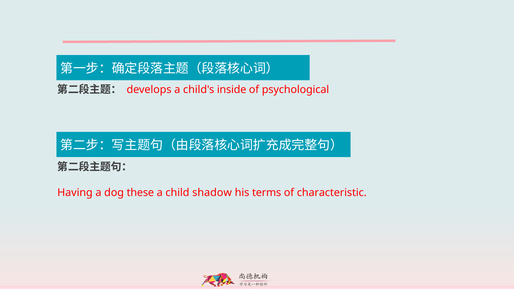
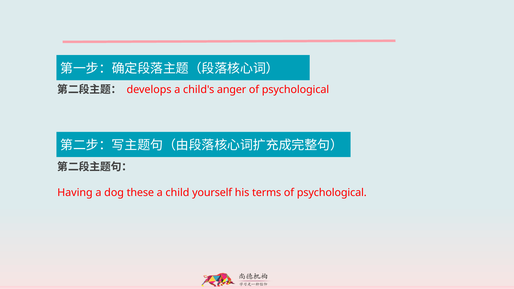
inside: inside -> anger (232, 90)
shadow: shadow -> yourself (212, 193)
characteristic: characteristic -> psychological (332, 193)
